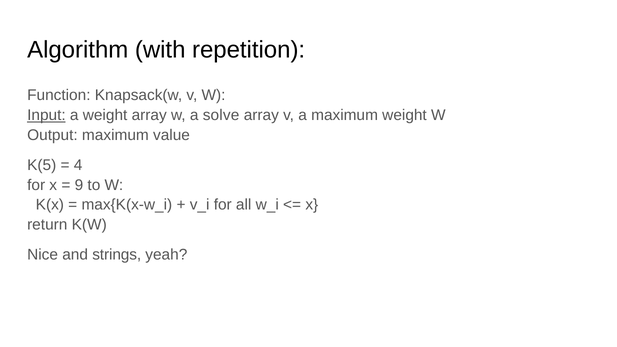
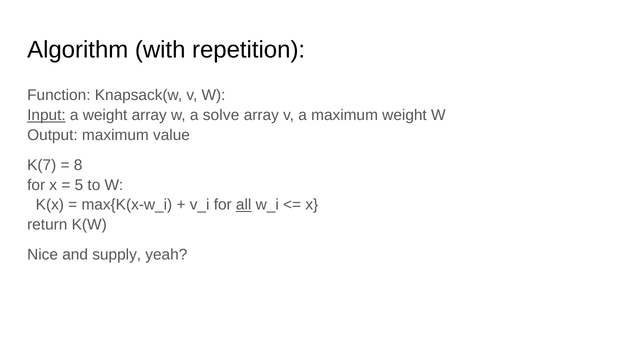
K(5: K(5 -> K(7 (42, 165)
4: 4 -> 8 (78, 165)
9: 9 -> 5 (79, 185)
all underline: none -> present (244, 205)
strings: strings -> supply (117, 255)
